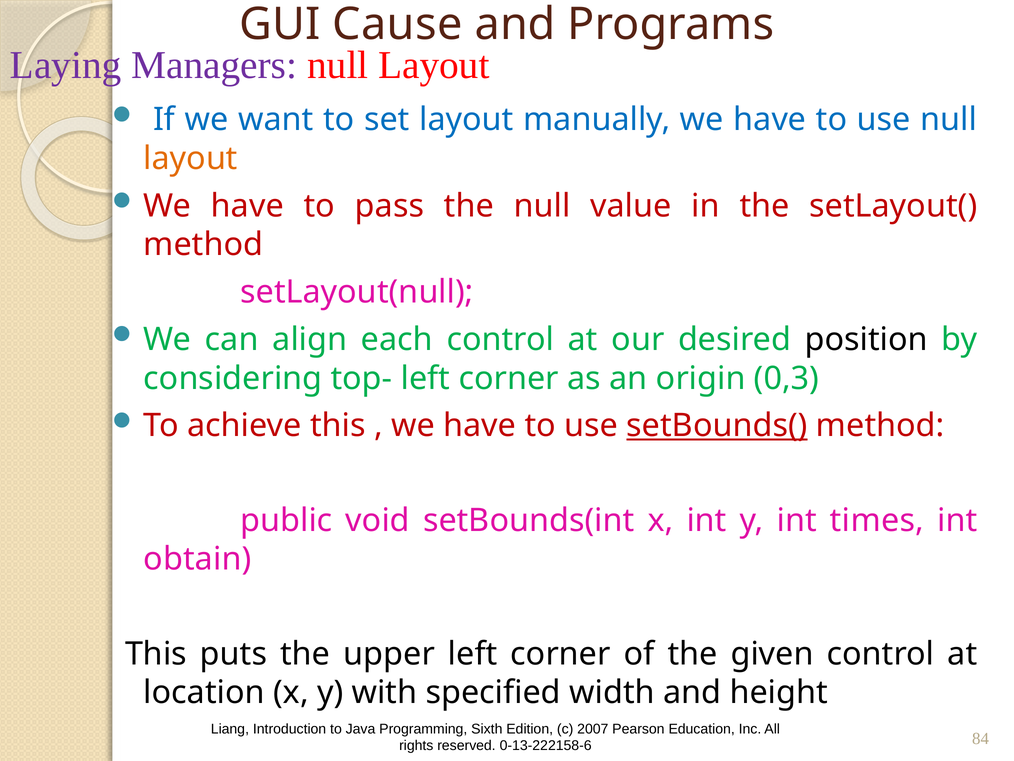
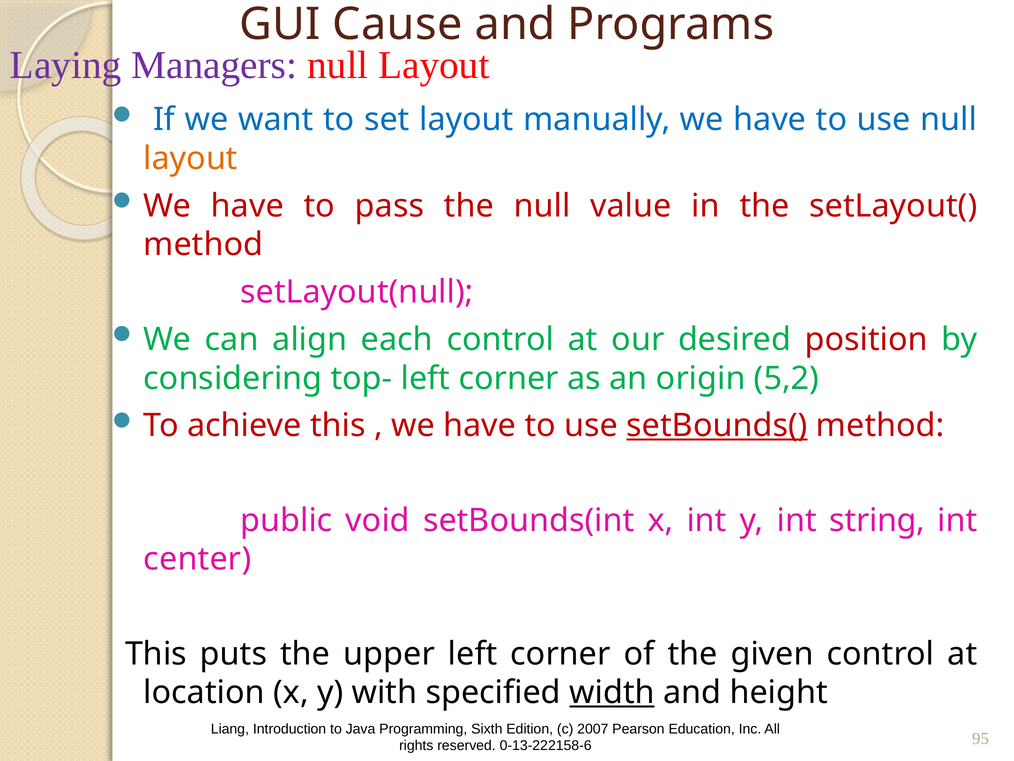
position colour: black -> red (866, 339)
0,3: 0,3 -> 5,2 (787, 378)
times: times -> string (877, 520)
obtain: obtain -> center (197, 559)
width underline: none -> present (612, 692)
84: 84 -> 95 (981, 738)
